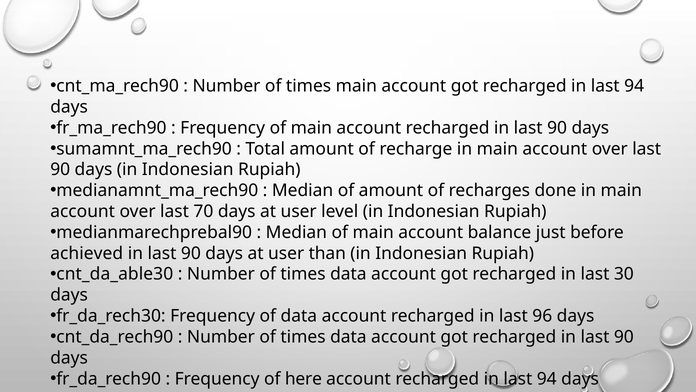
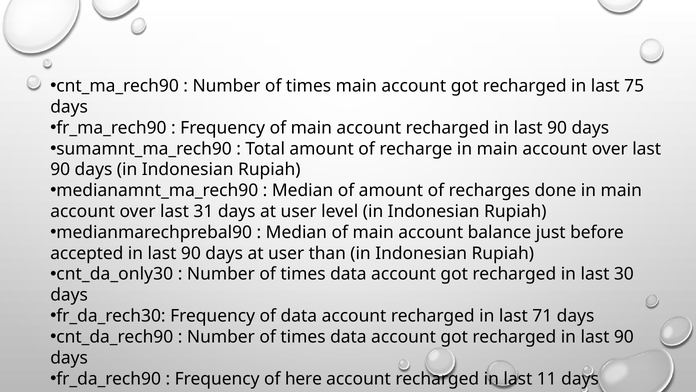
94: 94 -> 75 (634, 86)
70: 70 -> 31 (203, 211)
achieved: achieved -> accepted (87, 253)
cnt_da_able30: cnt_da_able30 -> cnt_da_only30 (115, 274)
96: 96 -> 71 (542, 316)
94: 94 -> 11 (547, 378)
